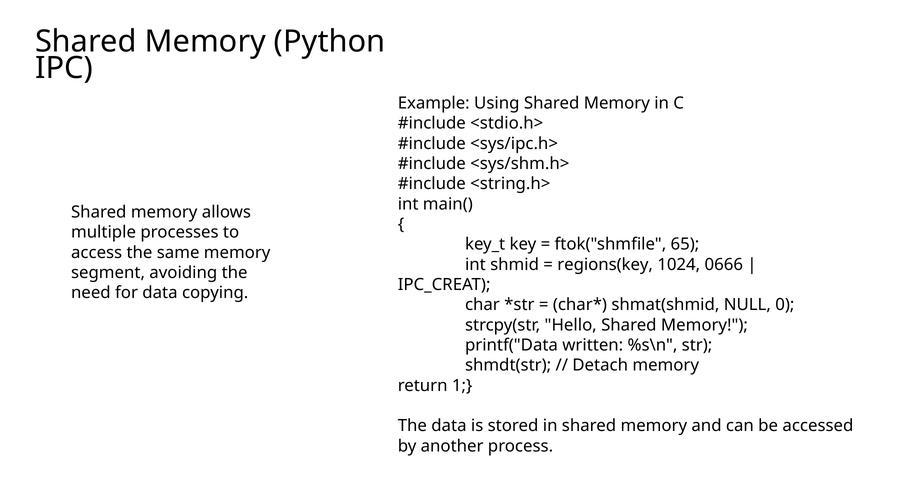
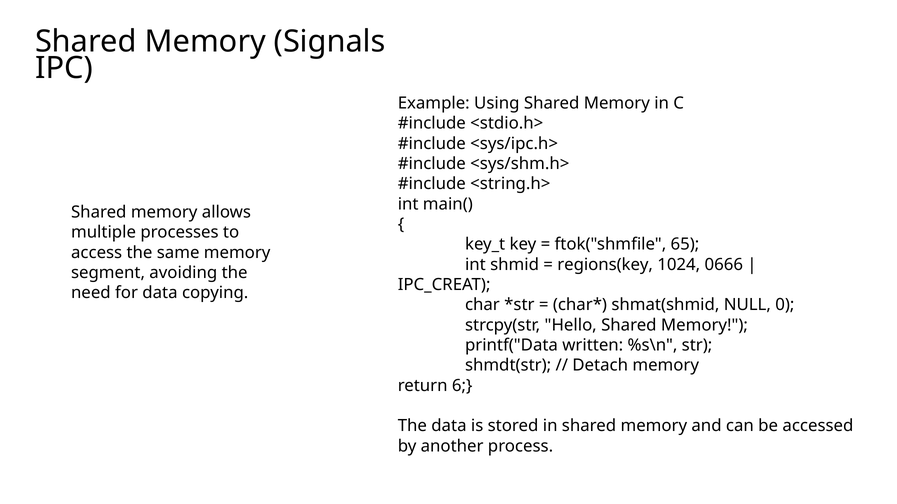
Python: Python -> Signals (330, 42)
1: 1 -> 6 (462, 386)
